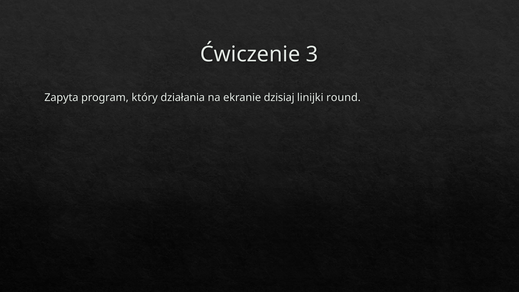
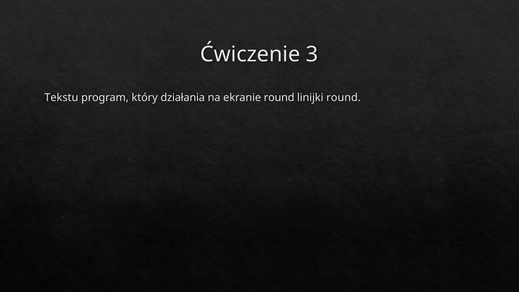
Zapyta: Zapyta -> Tekstu (61, 98)
ekranie dzisiaj: dzisiaj -> round (279, 98)
